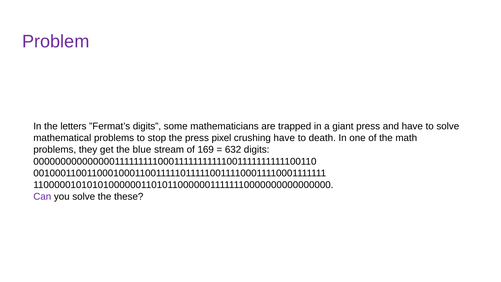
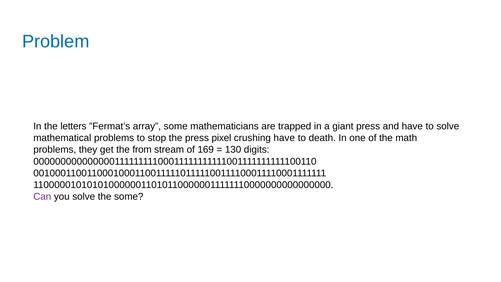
Problem colour: purple -> blue (56, 42)
”Fermat’s digits: digits -> array (147, 126)
blue: blue -> from (142, 150)
632: 632 -> 130 (233, 150)
the these: these -> some (129, 196)
